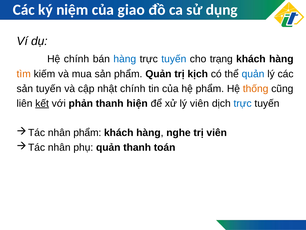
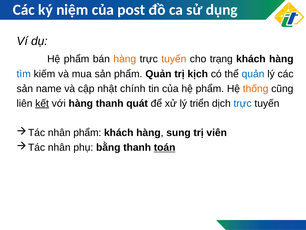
giao: giao -> post (131, 10)
chính: chính -> phẩm (77, 59)
hàng colour: blue -> orange (125, 59)
tuyến colour: blue -> orange (174, 59)
tìm colour: orange -> blue (24, 74)
sản tuyến: tuyến -> name (49, 89)
với phản: phản -> hàng (81, 103)
hiện: hiện -> quát (137, 103)
lý viên: viên -> triển (200, 103)
nghe: nghe -> sung (178, 133)
phụ quản: quản -> bằng (108, 147)
toán underline: none -> present (165, 147)
